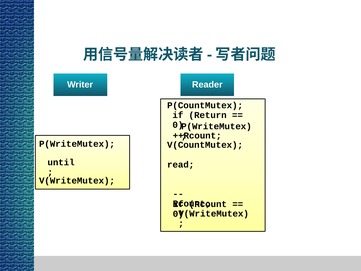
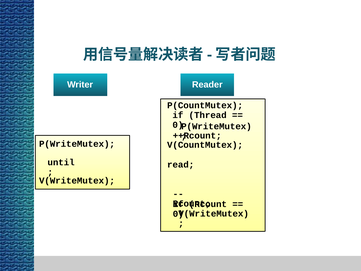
Return: Return -> Thread (208, 115)
